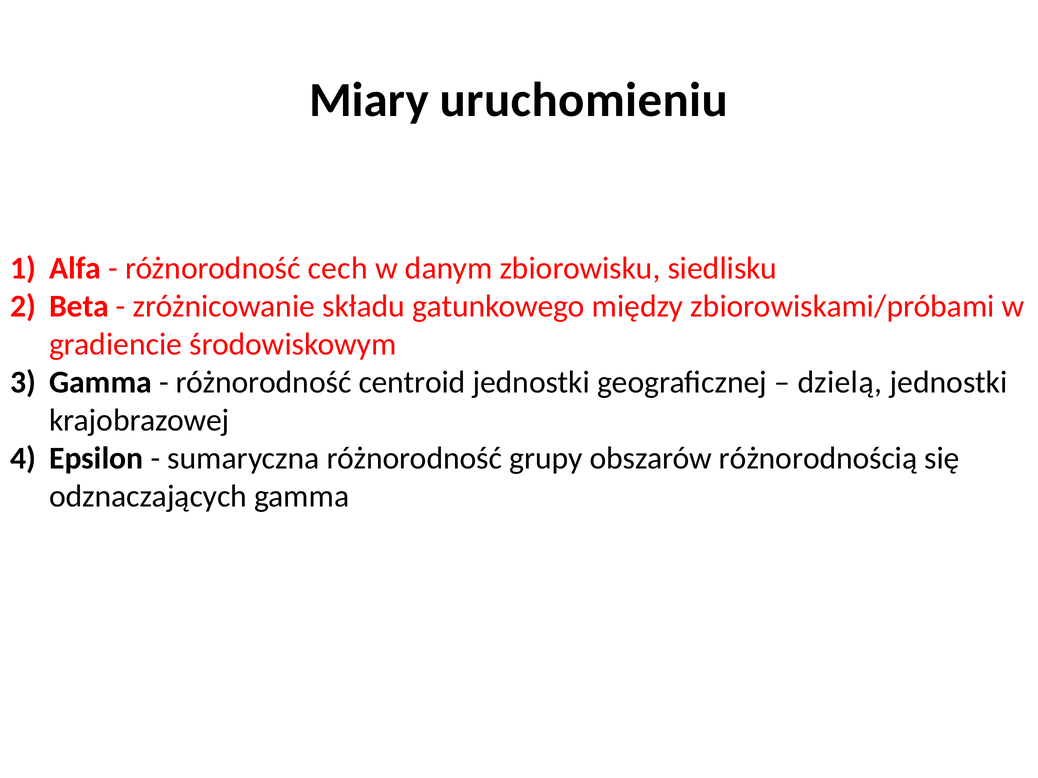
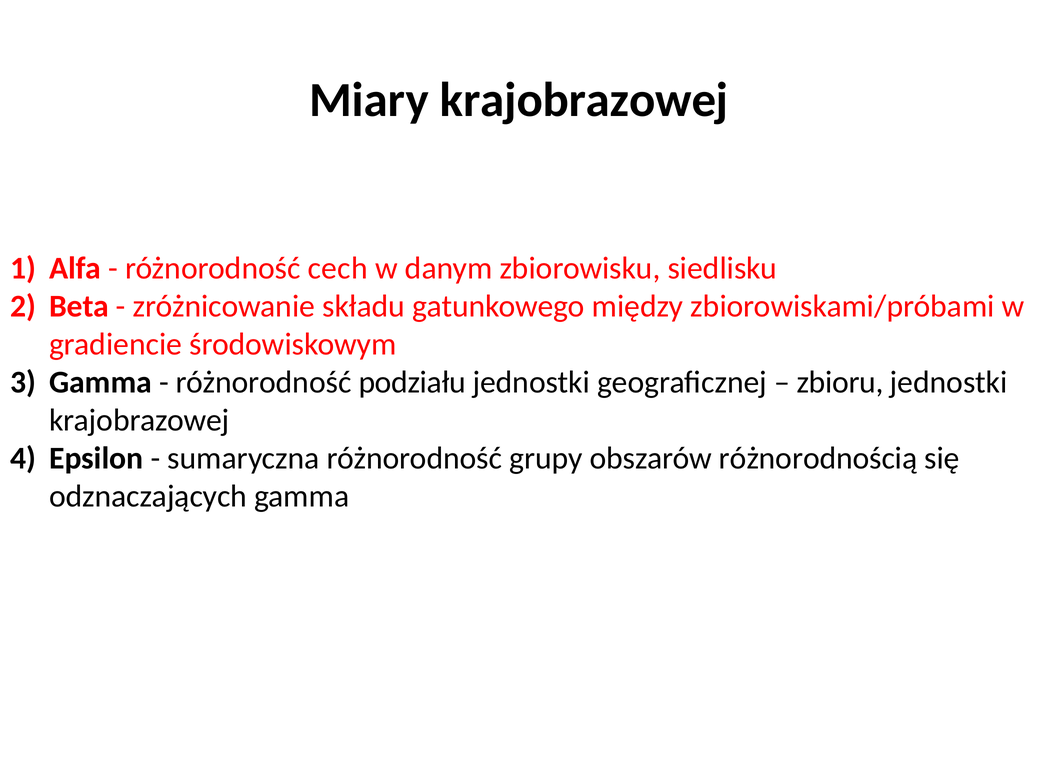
Miary uruchomieniu: uruchomieniu -> krajobrazowej (584, 100)
centroid: centroid -> podziału (412, 383)
dzielą: dzielą -> zbioru (840, 383)
